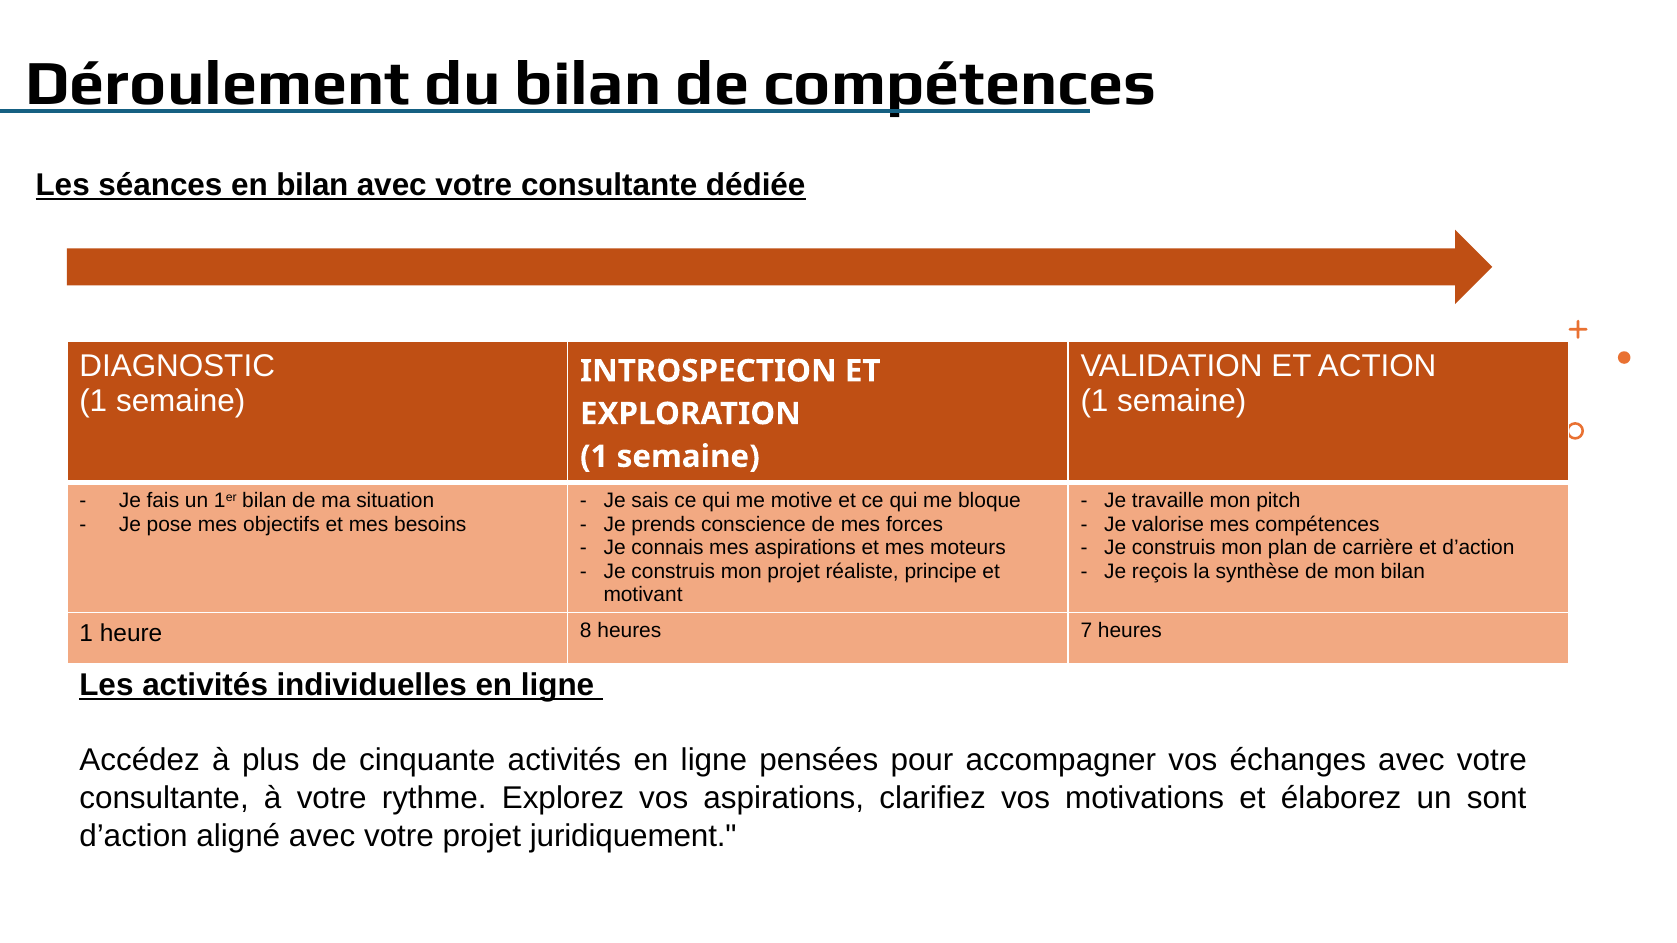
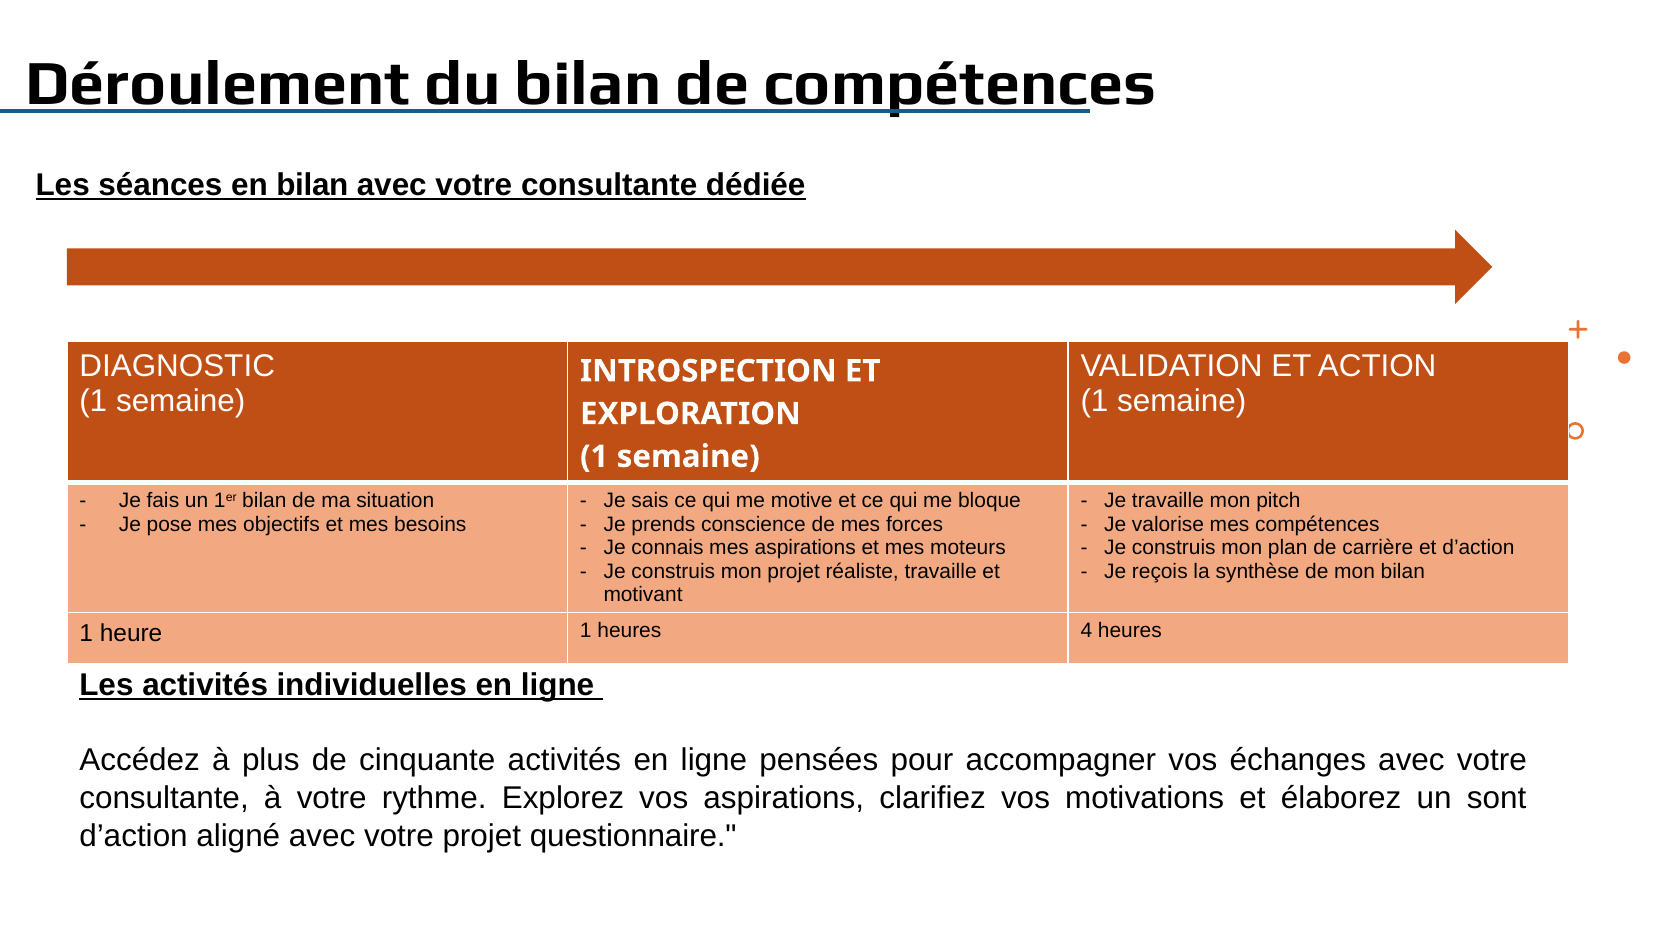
réaliste principe: principe -> travaille (941, 572)
heure 8: 8 -> 1 (586, 631)
7: 7 -> 4 (1086, 631)
juridiquement: juridiquement -> questionnaire (633, 836)
